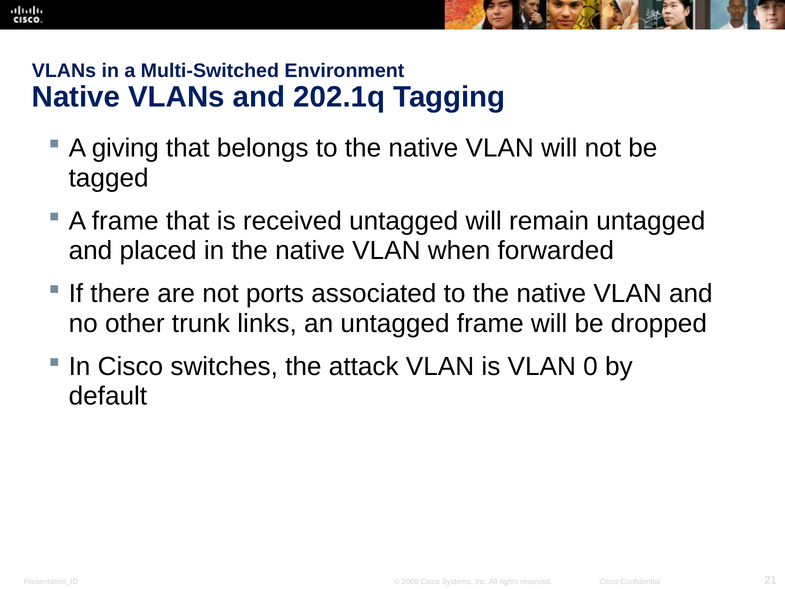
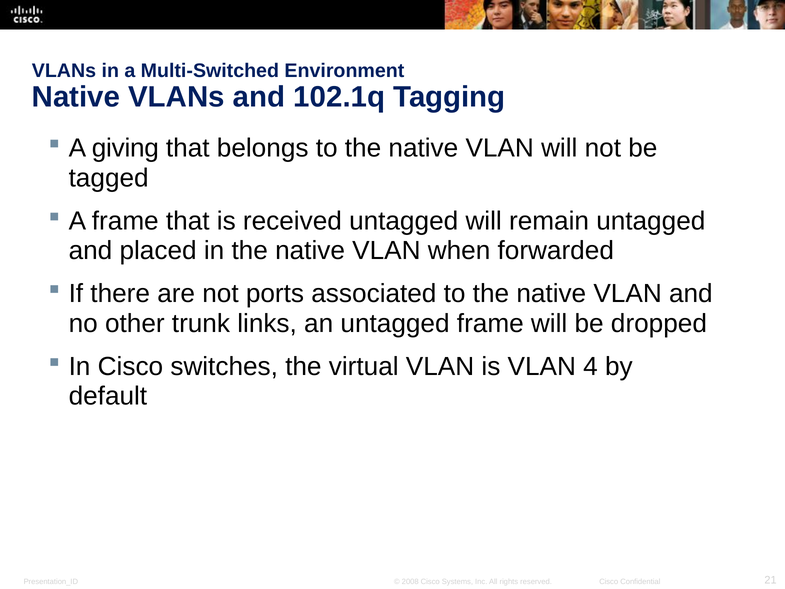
202.1q: 202.1q -> 102.1q (339, 97)
attack: attack -> virtual (364, 366)
0: 0 -> 4 (590, 366)
